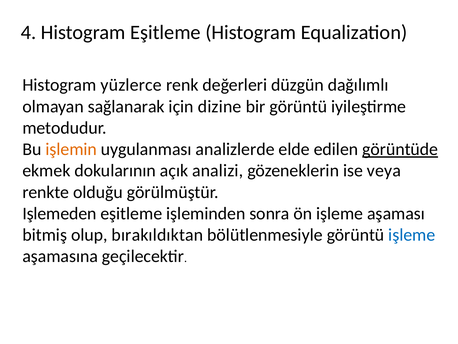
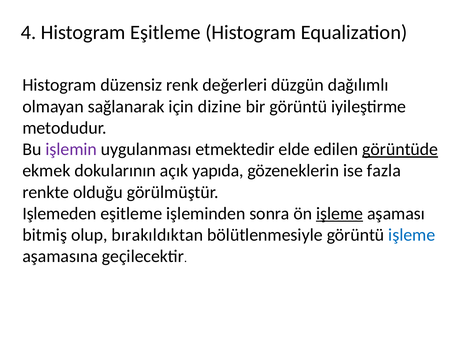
yüzlerce: yüzlerce -> düzensiz (131, 85)
işlemin colour: orange -> purple (71, 149)
analizlerde: analizlerde -> etmektedir (235, 149)
analizi: analizi -> yapıda (218, 170)
veya: veya -> fazla (384, 170)
işleme underline: none -> present (340, 213)
